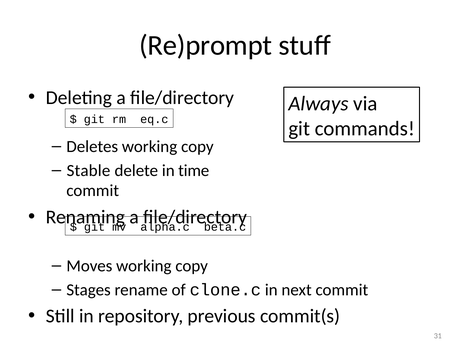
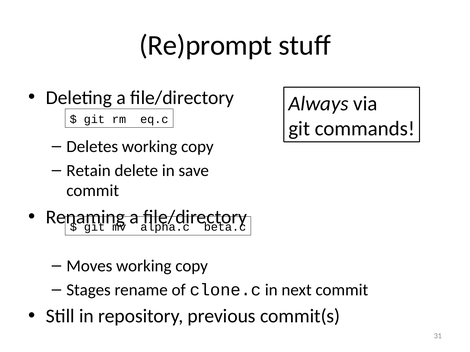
Stable: Stable -> Retain (89, 171)
time: time -> save (194, 171)
